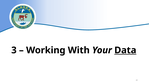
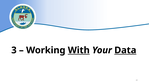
With underline: none -> present (79, 50)
